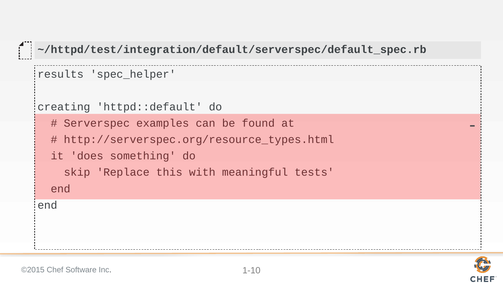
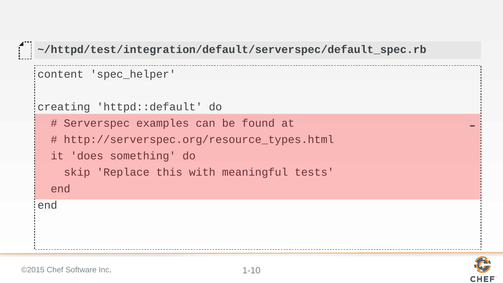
results: results -> content (61, 74)
